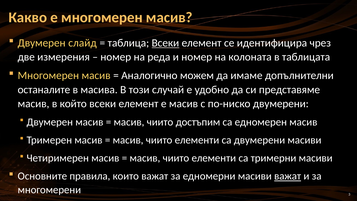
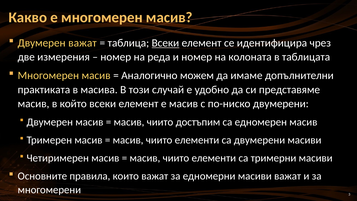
Двумерен слайд: слайд -> важат (82, 43)
останалите: останалите -> практиката (44, 90)
важат underline: present -> none (288, 176)
